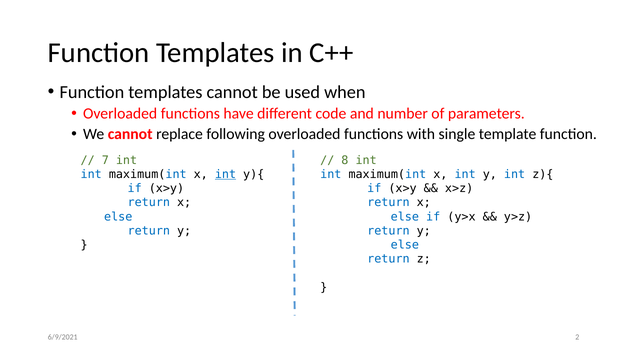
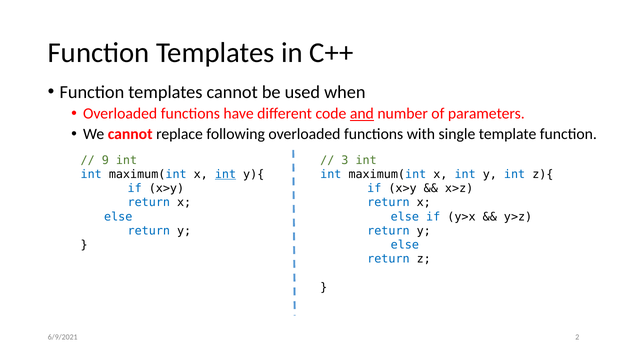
and underline: none -> present (362, 114)
7: 7 -> 9 (105, 160)
8: 8 -> 3 (345, 160)
